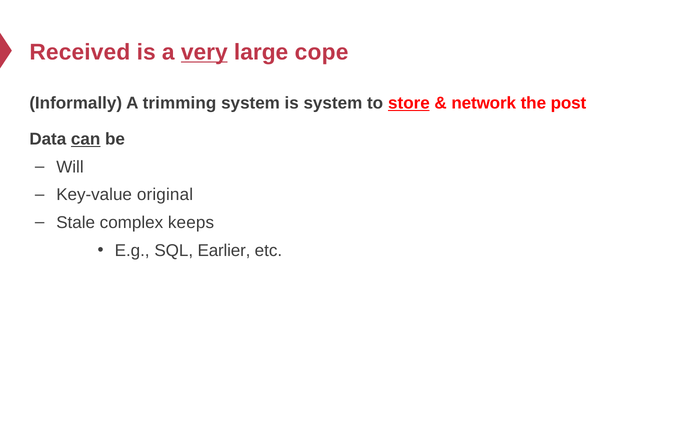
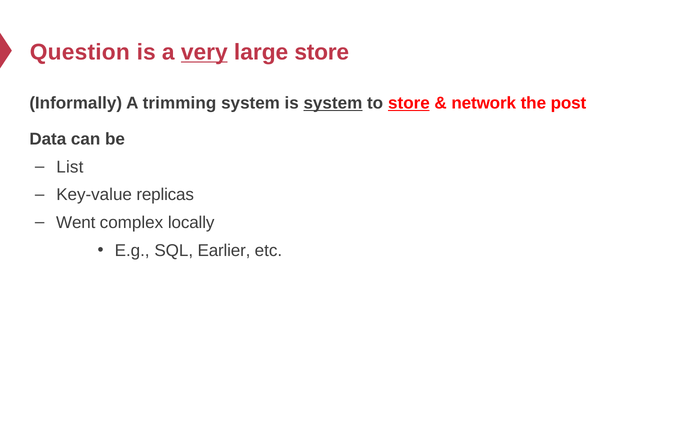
Received: Received -> Question (80, 52)
large cope: cope -> store (322, 52)
system underline: none -> present (333, 103)
can underline: present -> none (86, 139)
Will: Will -> List (70, 167)
original: original -> replicas (165, 195)
Stale: Stale -> Went (76, 223)
keeps: keeps -> locally (191, 223)
